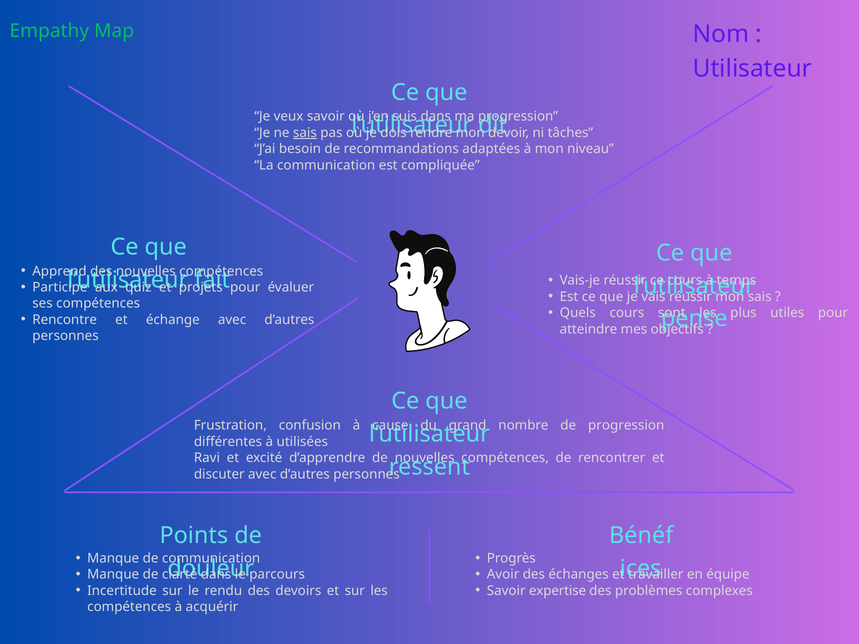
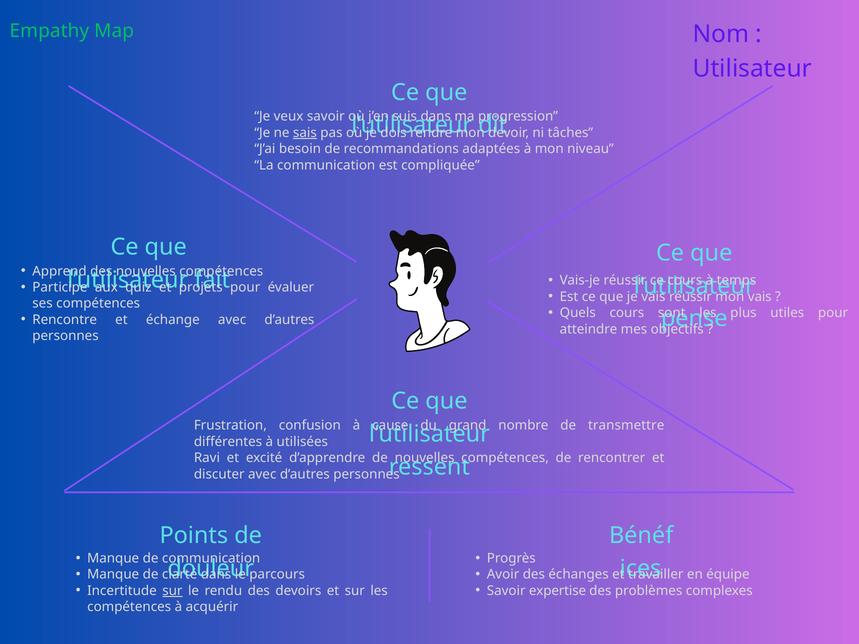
sais: sais -> vais (760, 297)
de progression: progression -> transmettre (626, 426)
sur underline: none -> present (172, 591)
